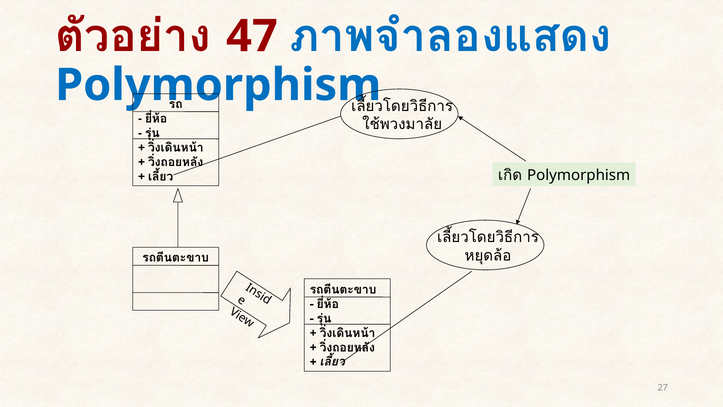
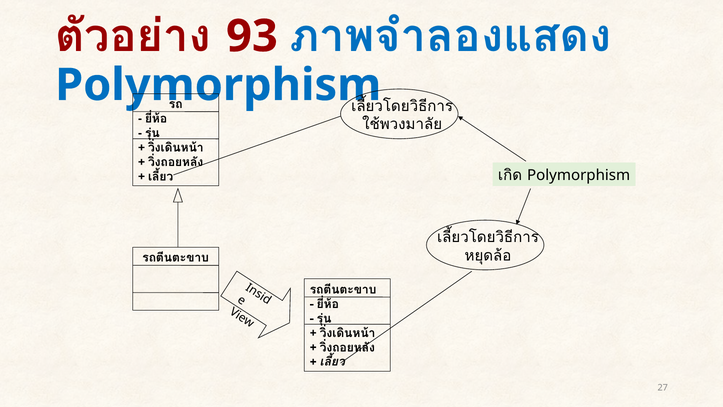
47: 47 -> 93 (252, 36)
